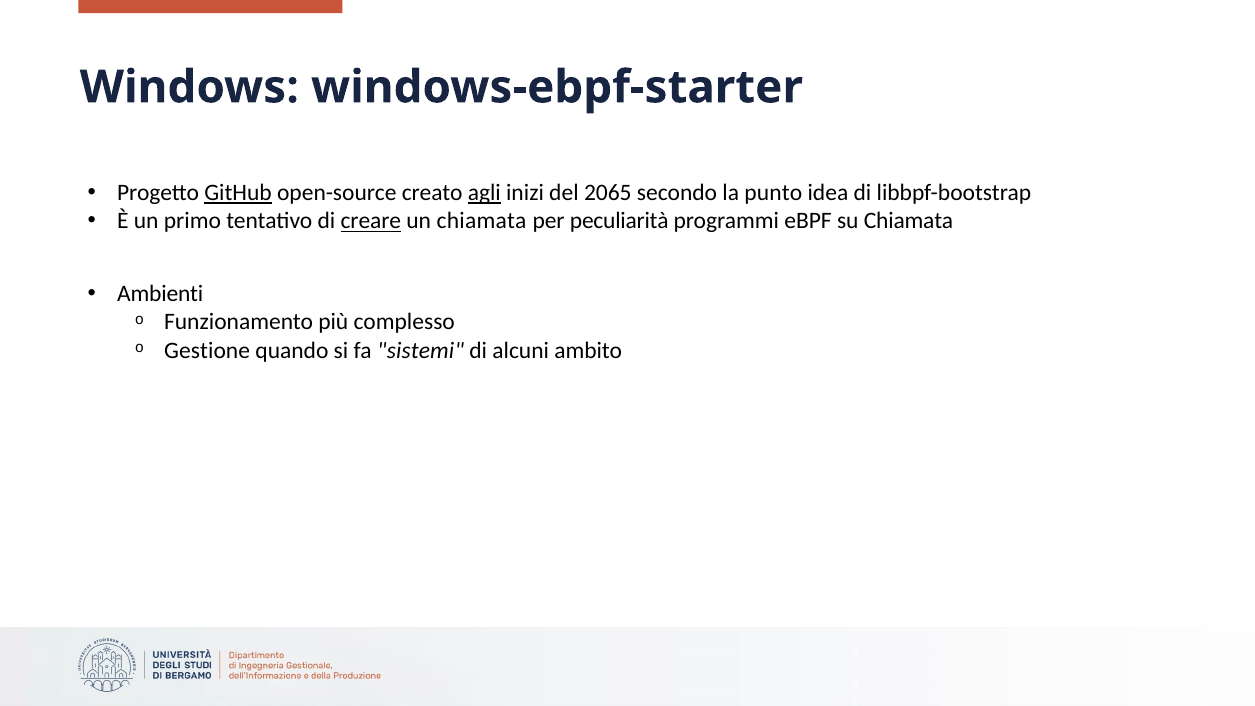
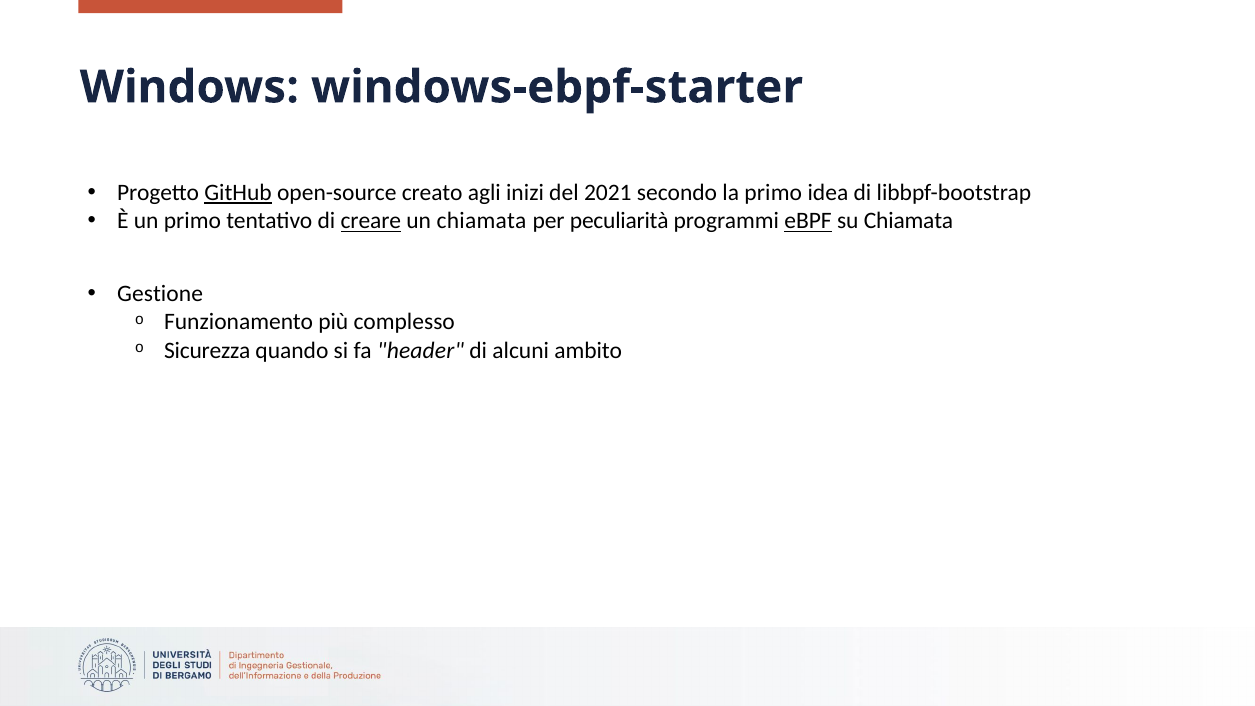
agli underline: present -> none (484, 193)
2065: 2065 -> 2021 (608, 193)
la punto: punto -> primo (773, 193)
eBPF underline: none -> present (808, 221)
Ambienti: Ambienti -> Gestione (160, 294)
Gestione: Gestione -> Sicurezza (207, 350)
sistemi: sistemi -> header (421, 350)
